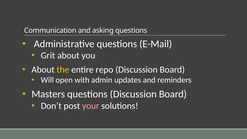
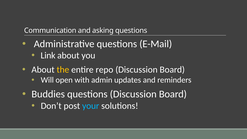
Grit: Grit -> Link (48, 55)
Masters: Masters -> Buddies (48, 94)
your colour: pink -> light blue (91, 106)
